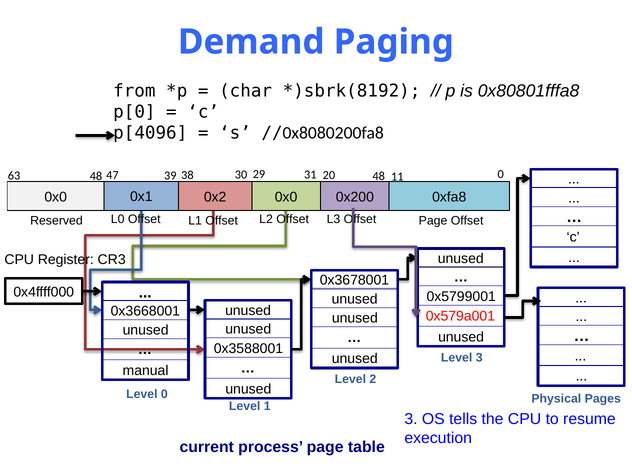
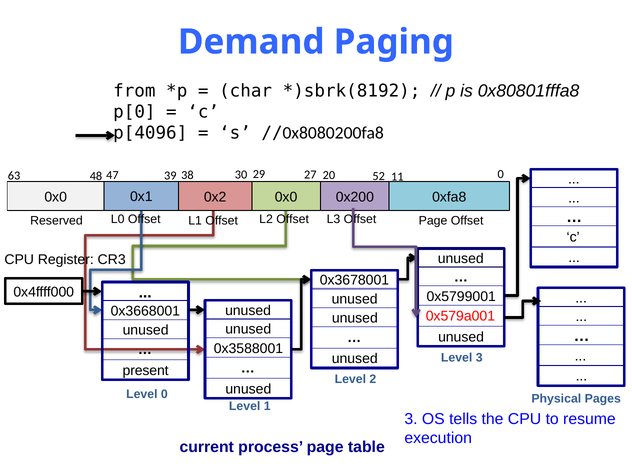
31: 31 -> 27 (310, 175)
20 48: 48 -> 52 (379, 176)
manual: manual -> present (146, 371)
